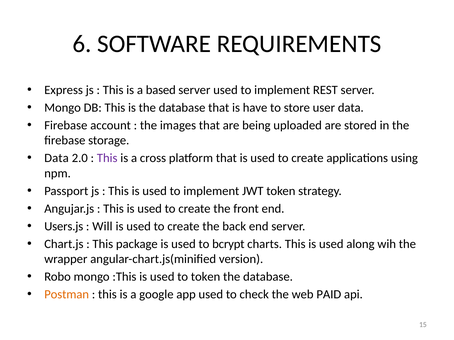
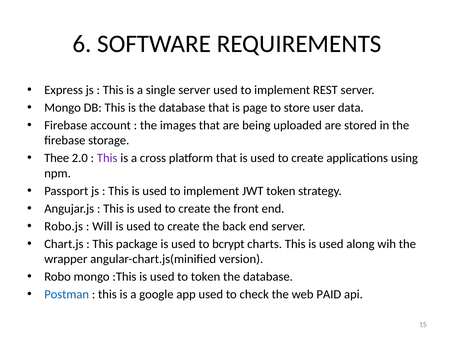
based: based -> single (161, 90)
have: have -> page (255, 108)
Data: Data -> Thee (57, 158)
Users.js: Users.js -> Robo.js (64, 227)
Postman colour: orange -> blue (67, 295)
